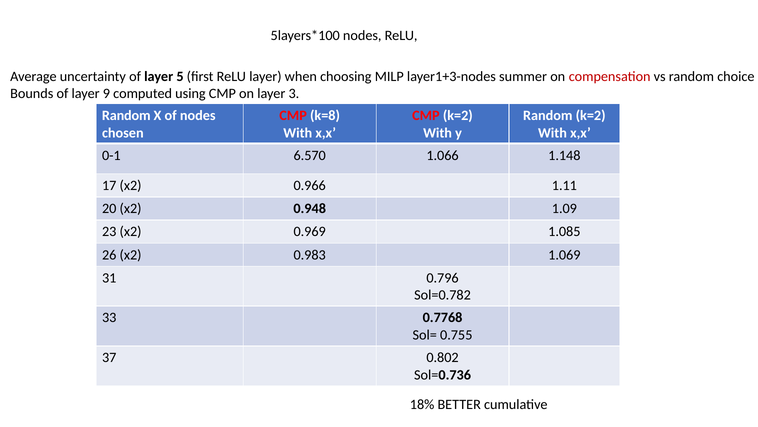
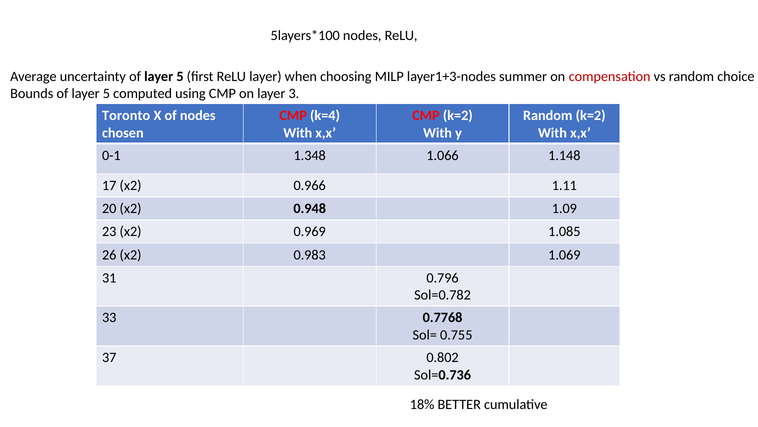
Bounds of layer 9: 9 -> 5 (106, 93)
Random: Random -> Toronto (126, 115)
k=8: k=8 -> k=4 (325, 115)
6.570: 6.570 -> 1.348 (310, 155)
